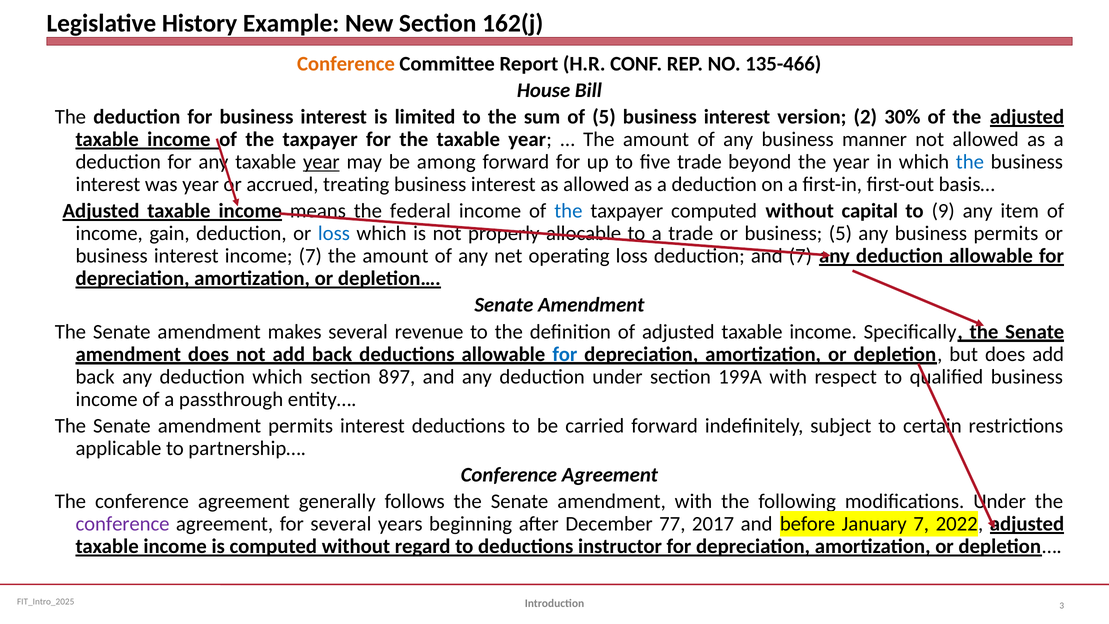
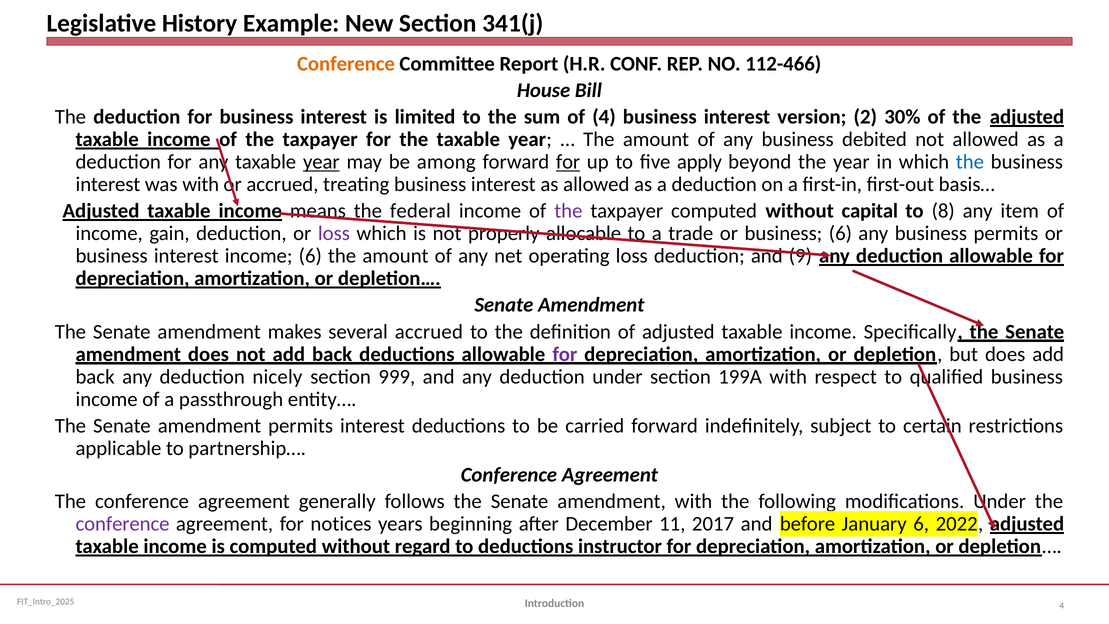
162(j: 162(j -> 341(j (513, 24)
135-466: 135-466 -> 112-466 (783, 64)
of 5: 5 -> 4 (604, 117)
manner: manner -> debited (874, 139)
for underline: none -> present (568, 162)
five trade: trade -> apply (699, 162)
was year: year -> with (201, 184)
the colour: blue -> purple (568, 211)
9: 9 -> 8 (943, 211)
loss colour: blue -> purple (334, 233)
business 5: 5 -> 6 (840, 233)
income 7: 7 -> 6 (310, 256)
and 7: 7 -> 9 (800, 256)
several revenue: revenue -> accrued (429, 332)
for colour: blue -> purple (565, 354)
deduction which: which -> nicely (277, 377)
897: 897 -> 999 (397, 377)
for several: several -> notices (341, 524)
77: 77 -> 11 (672, 524)
January 7: 7 -> 6 (921, 524)
Introduction 3: 3 -> 4 (1062, 606)
